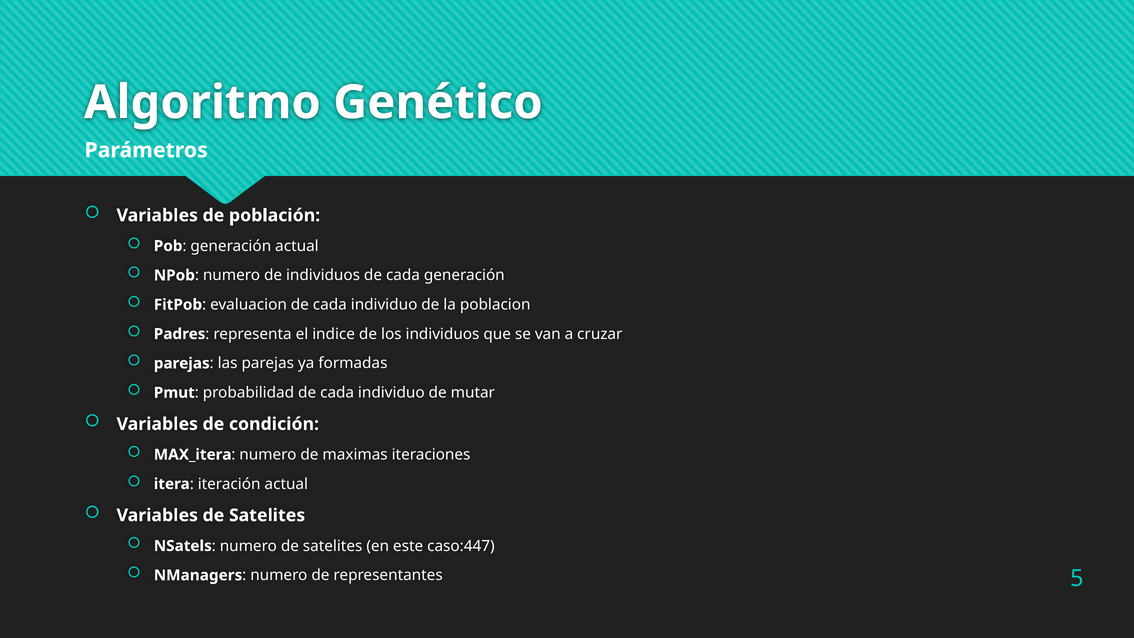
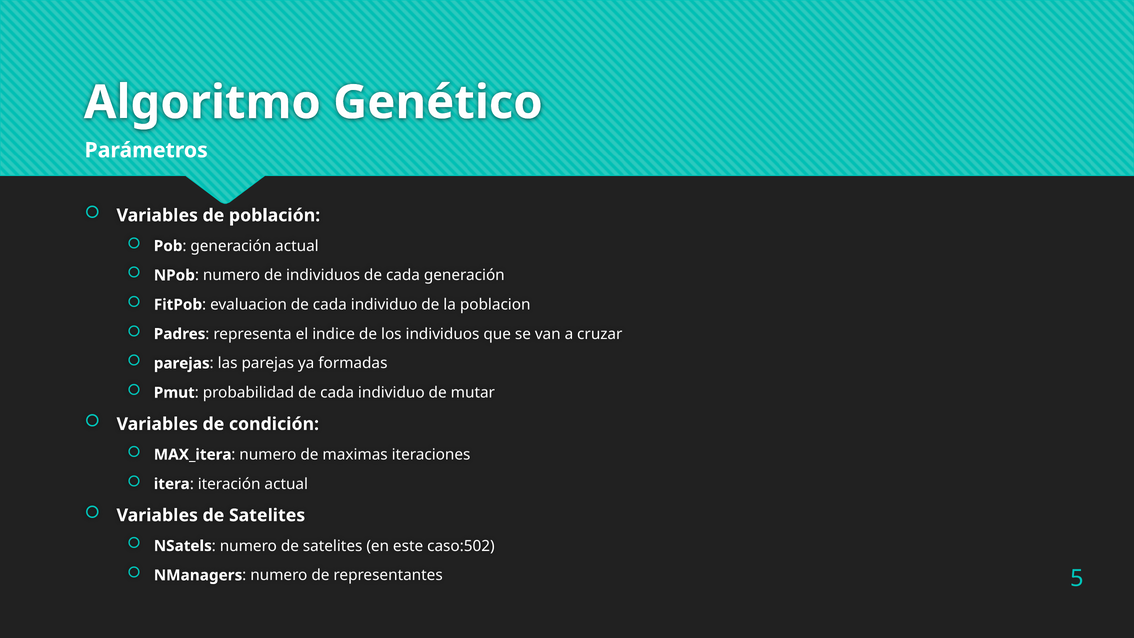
caso:447: caso:447 -> caso:502 (461, 546)
